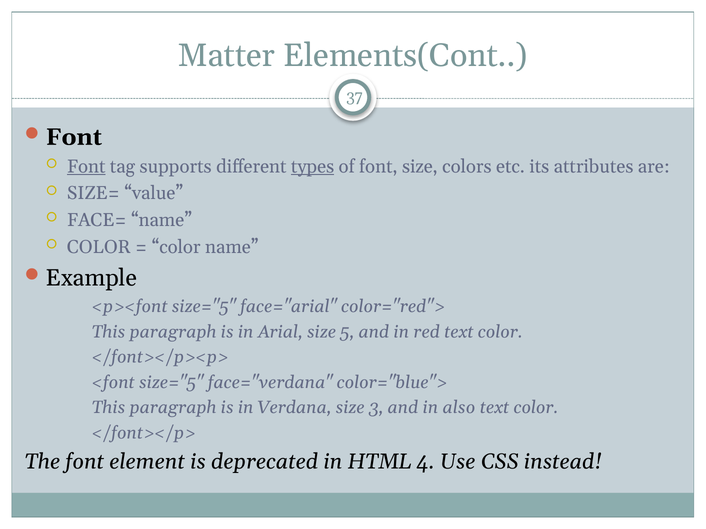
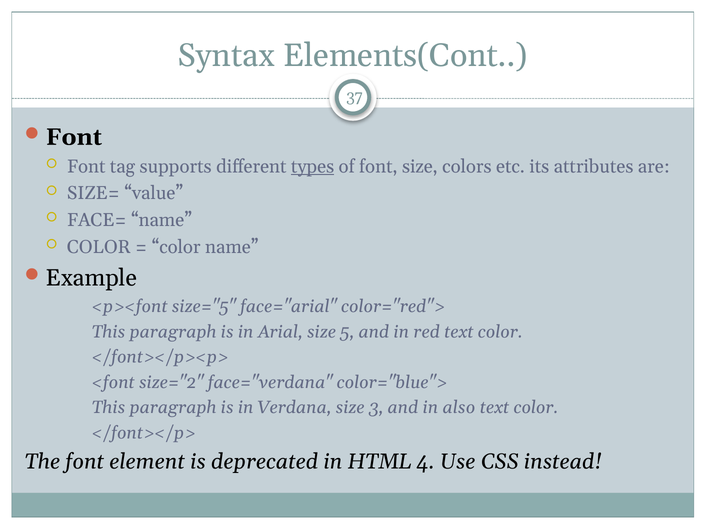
Matter: Matter -> Syntax (226, 56)
Font underline: present -> none (86, 167)
<font size="5: size="5 -> size="2 (171, 383)
